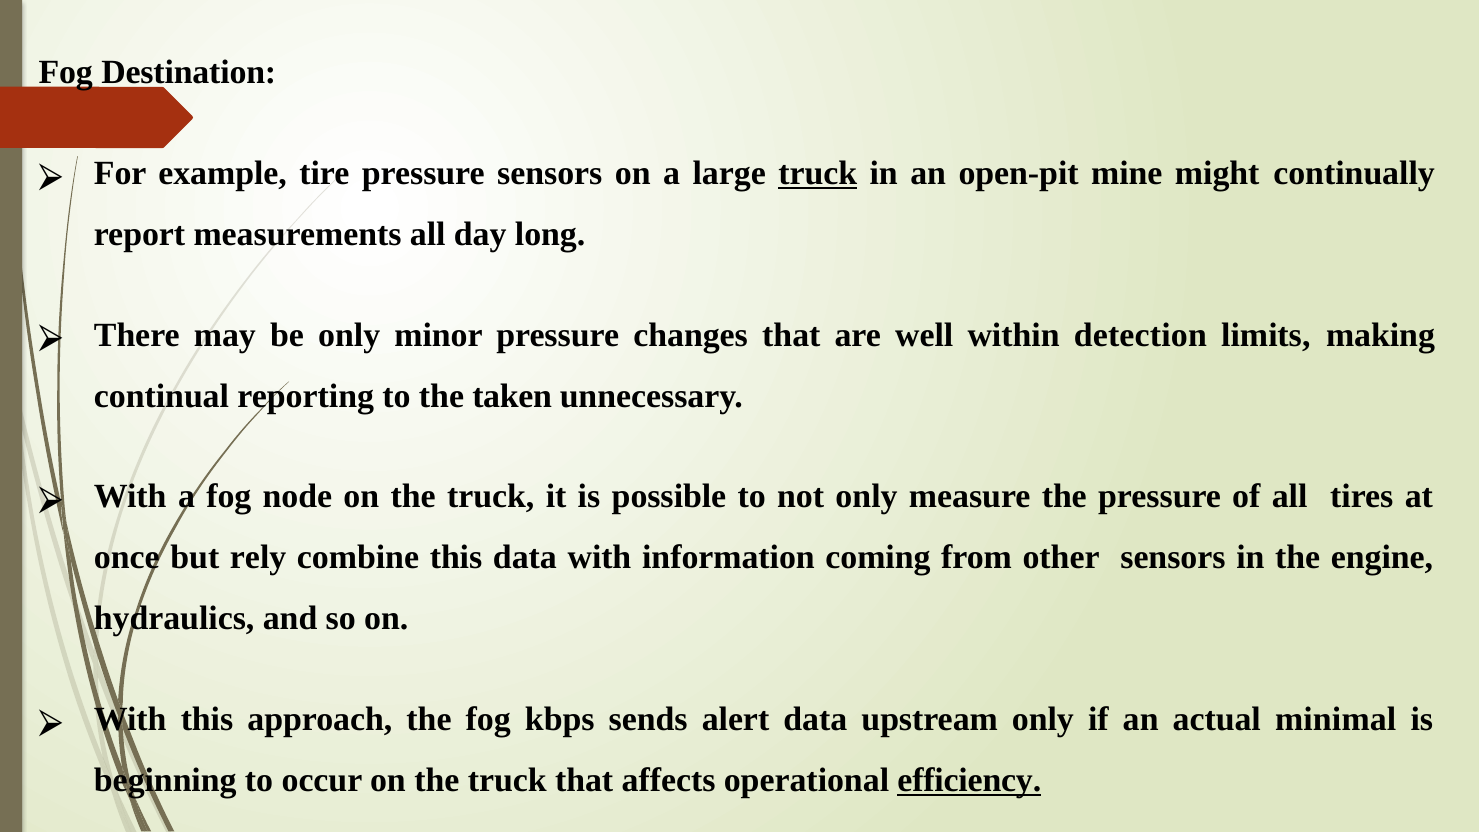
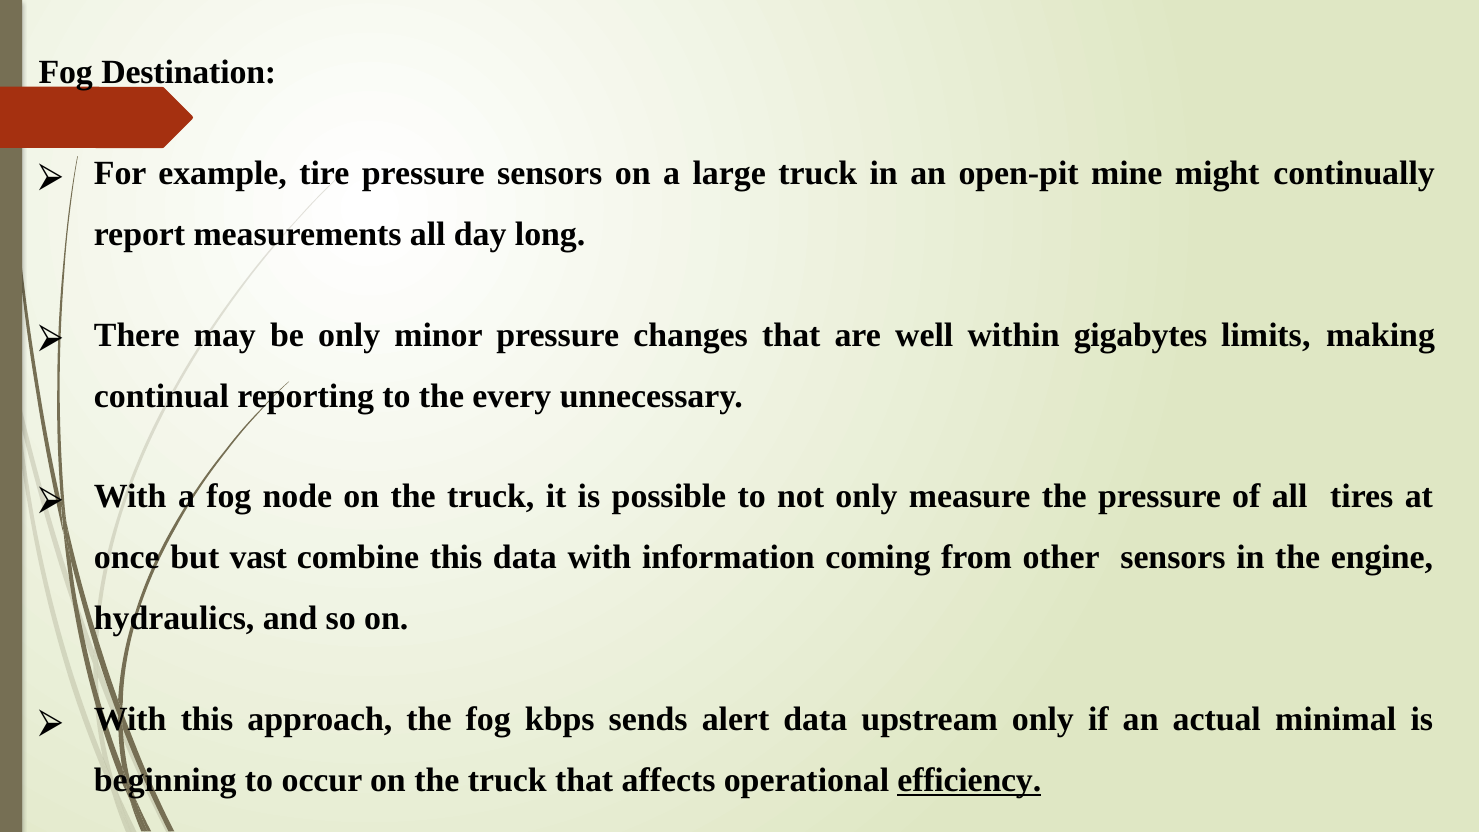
truck underline: present -> none (818, 173)
detection: detection -> gigabytes (1141, 335)
taken: taken -> every (512, 396)
rely: rely -> vast (258, 558)
